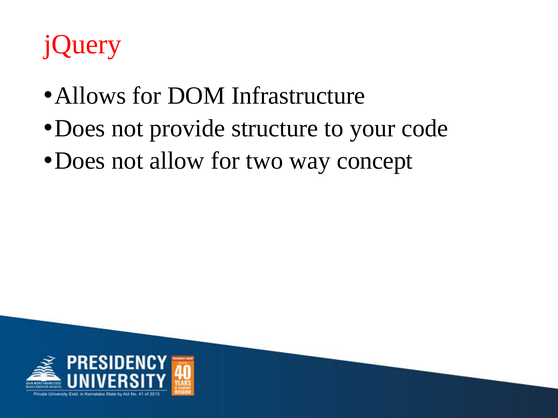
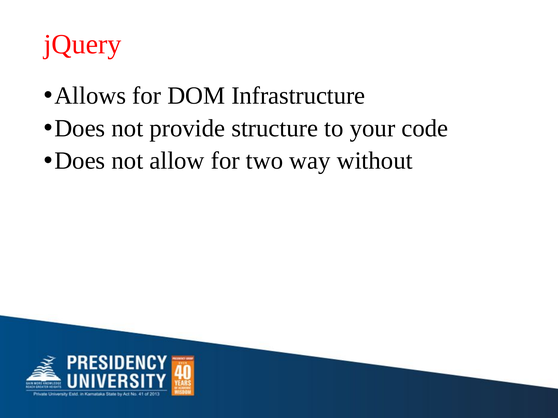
concept: concept -> without (375, 161)
